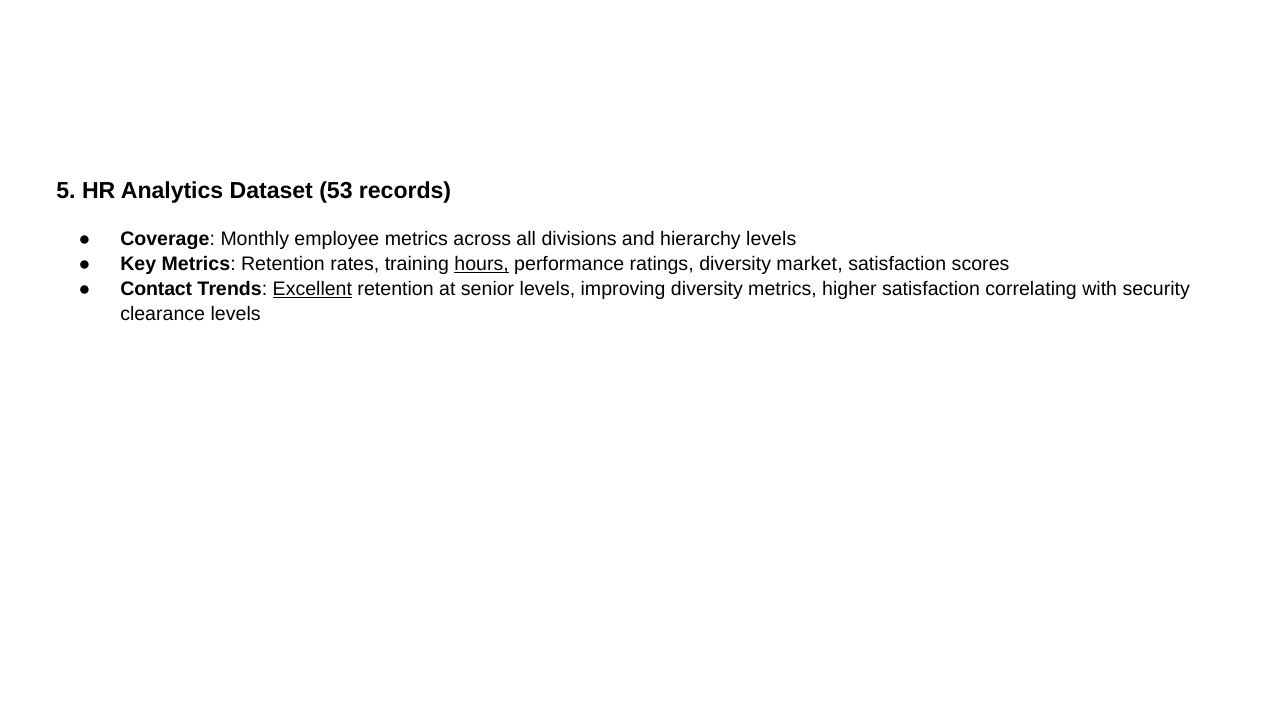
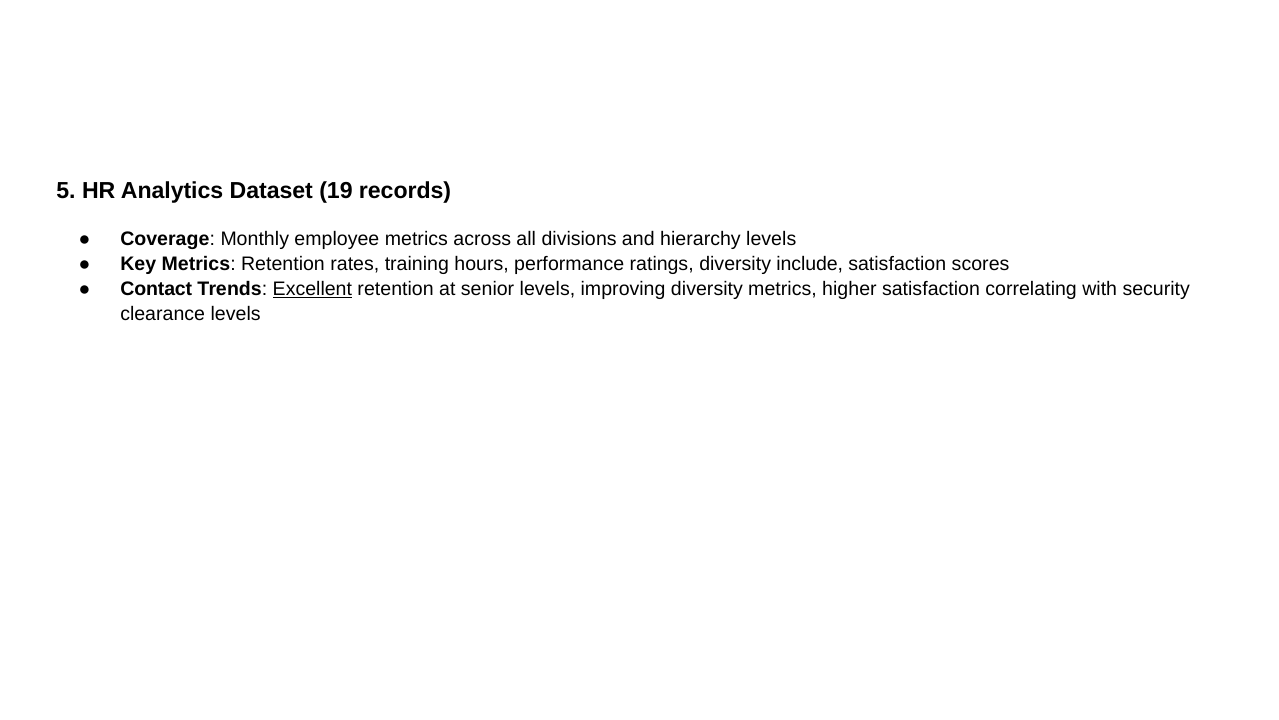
53: 53 -> 19 (336, 191)
hours underline: present -> none (482, 264)
market: market -> include (810, 264)
